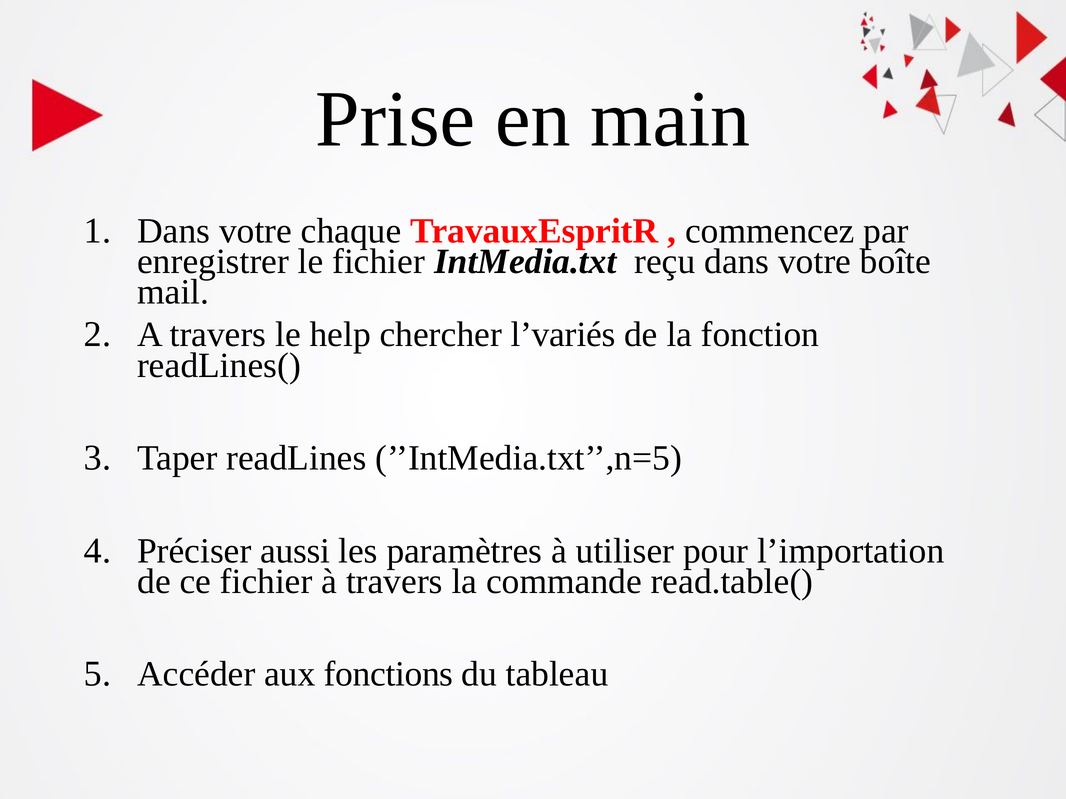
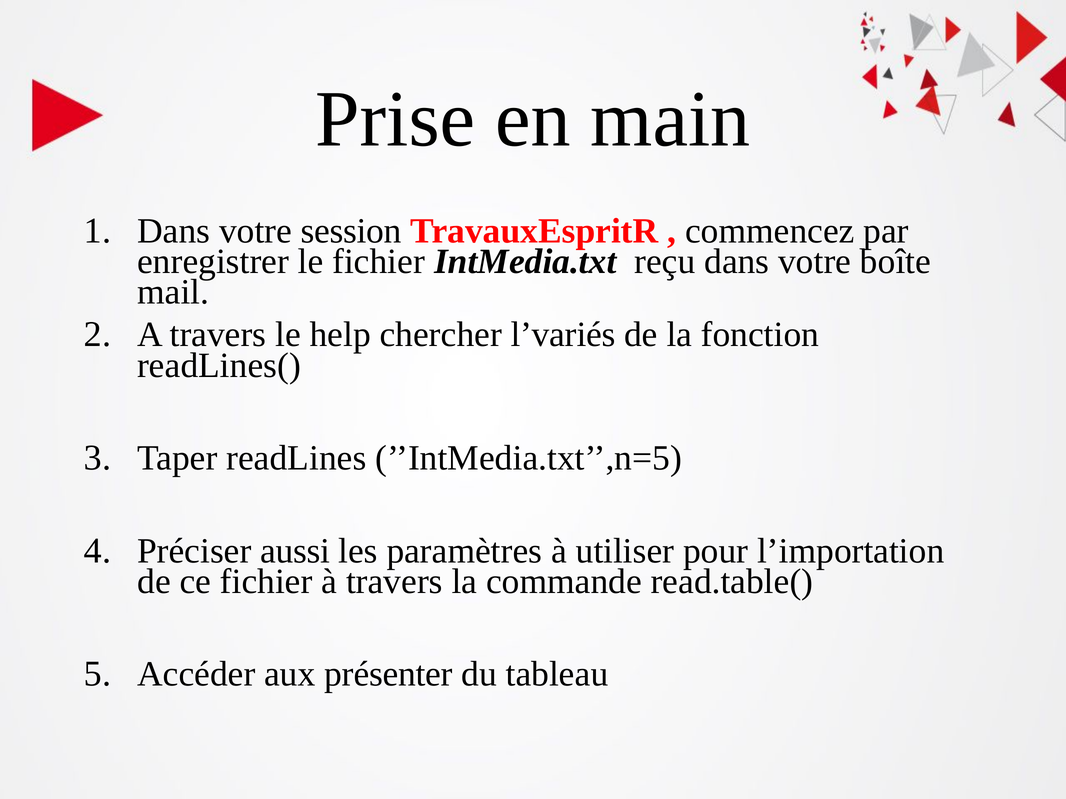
chaque: chaque -> session (351, 231)
fonctions: fonctions -> présenter (389, 675)
